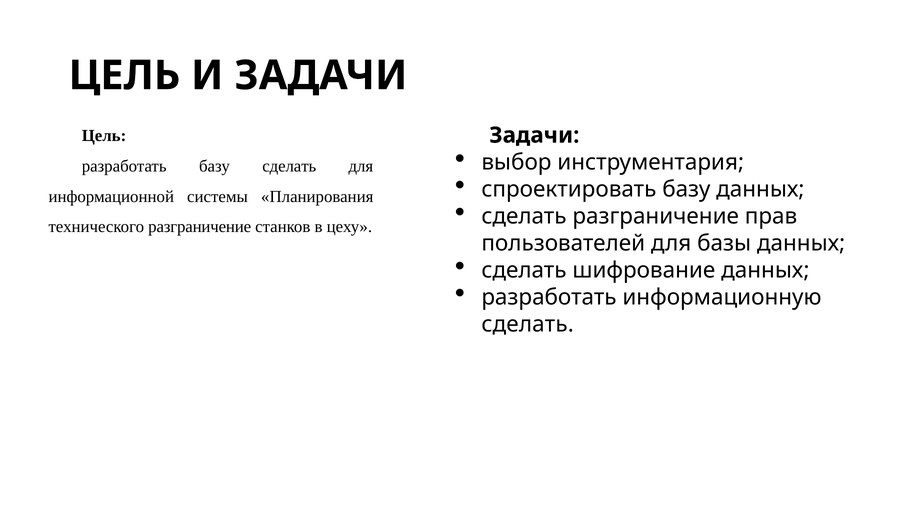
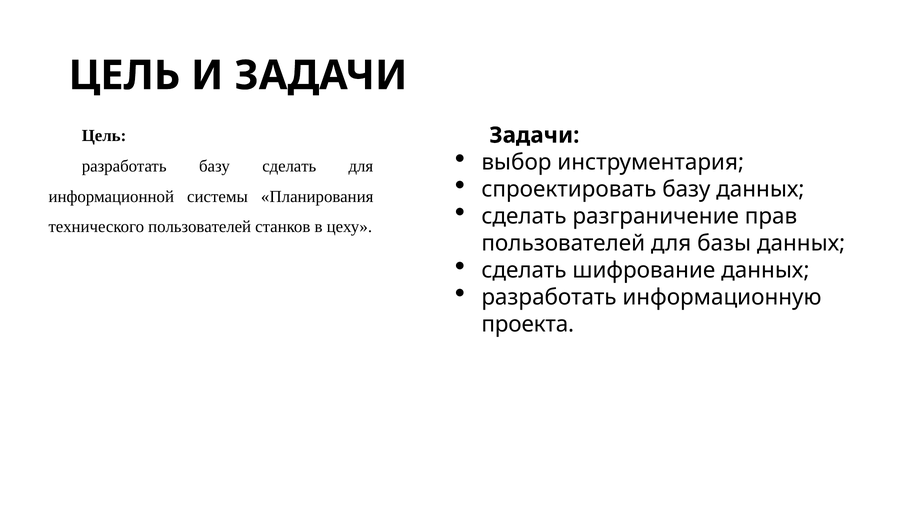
технического разграничение: разграничение -> пользователей (200, 227)
сделать: сделать -> проекта (528, 324)
